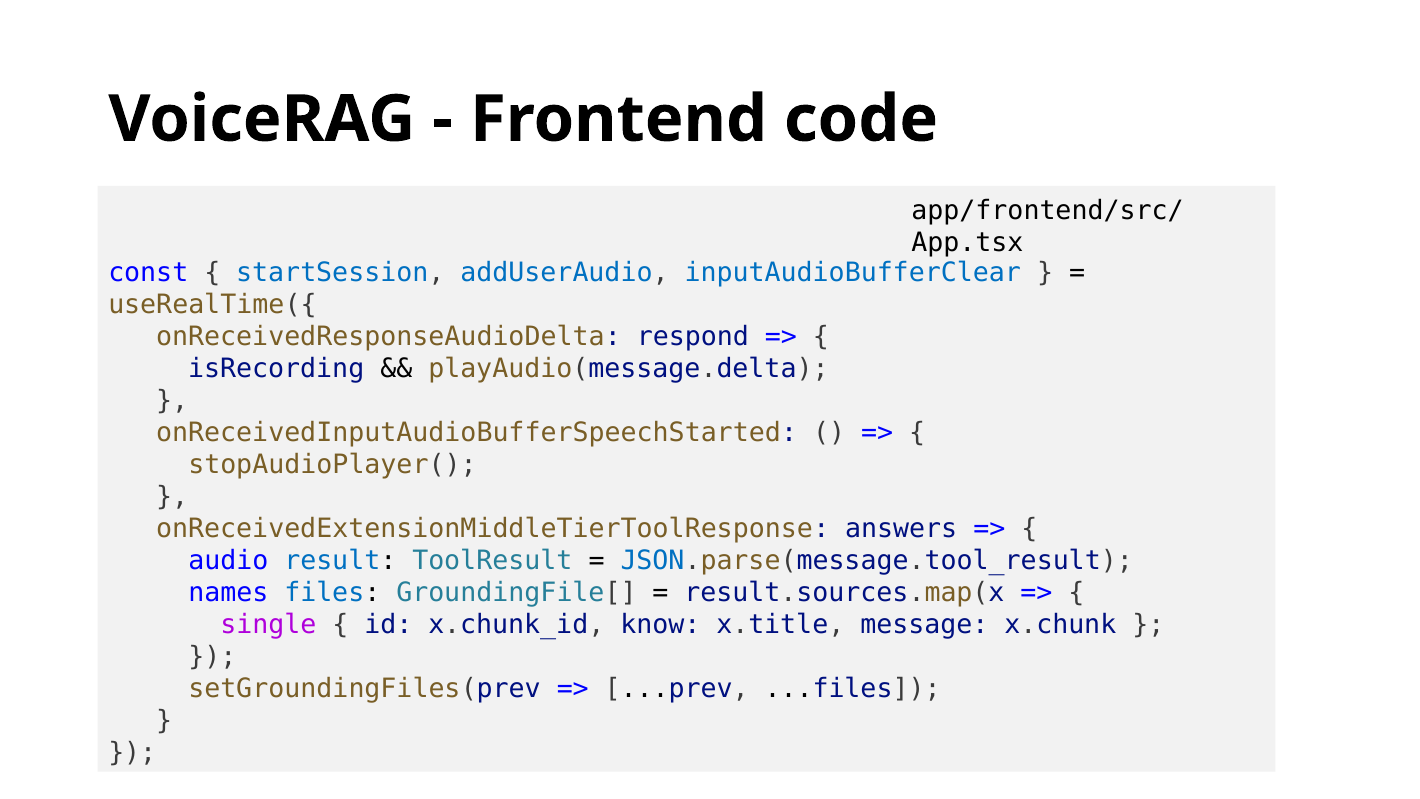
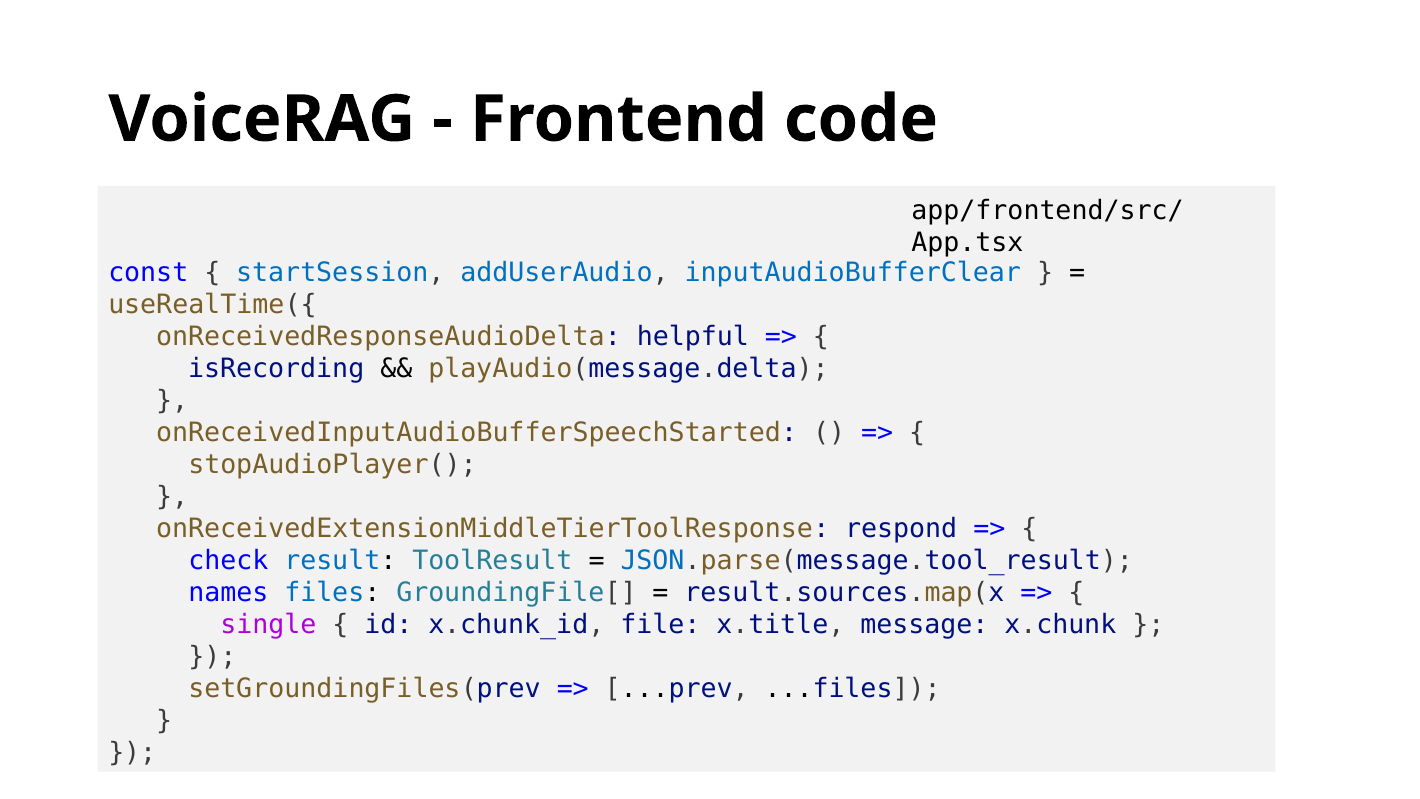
respond: respond -> helpful (693, 337)
answers: answers -> respond (901, 528)
audio: audio -> check (228, 560)
know: know -> file (660, 624)
